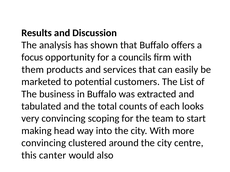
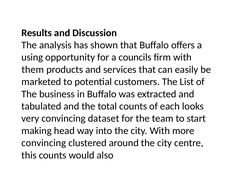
focus: focus -> using (32, 57)
scoping: scoping -> dataset (104, 119)
this canter: canter -> counts (53, 156)
